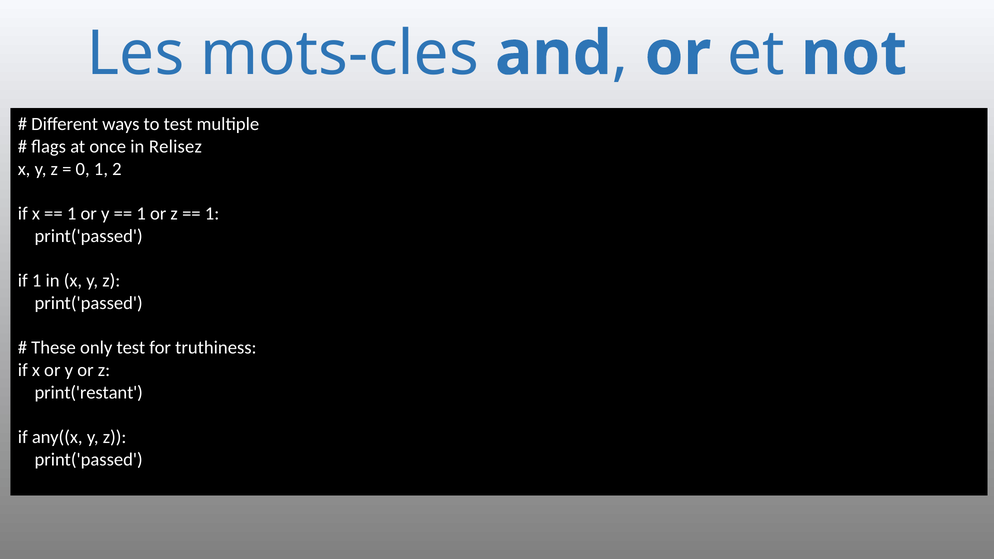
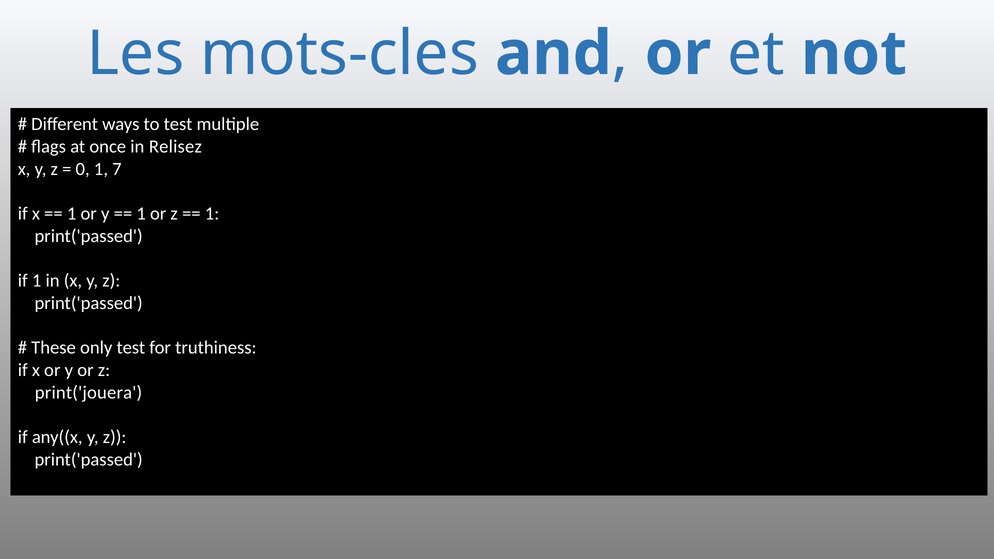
2: 2 -> 7 (117, 169)
print('restant: print('restant -> print('jouera (89, 393)
